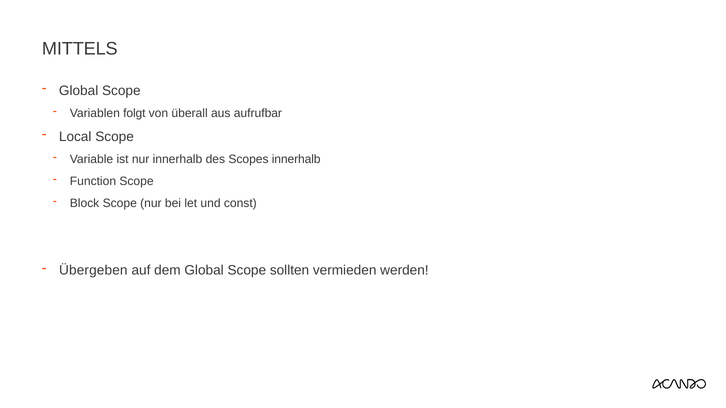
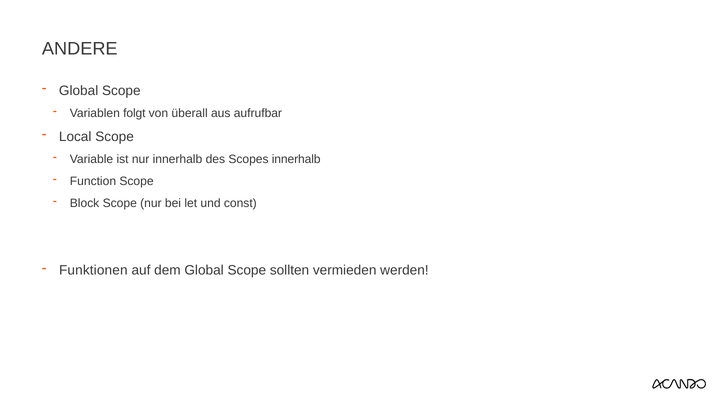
MITTELS: MITTELS -> ANDERE (80, 49)
Übergeben: Übergeben -> Funktionen (93, 271)
